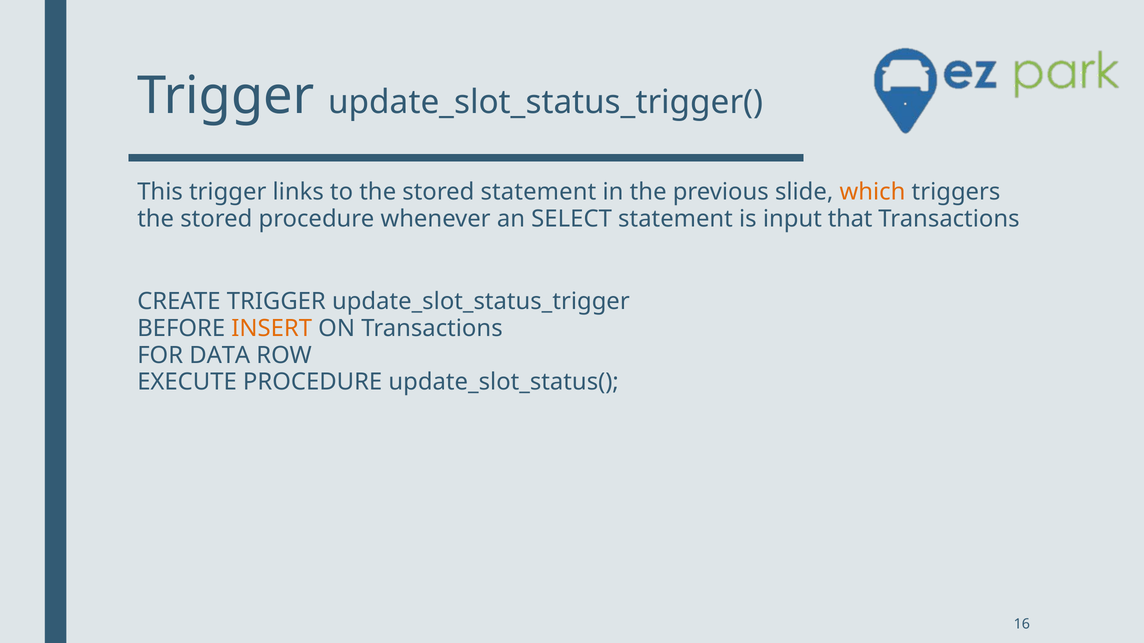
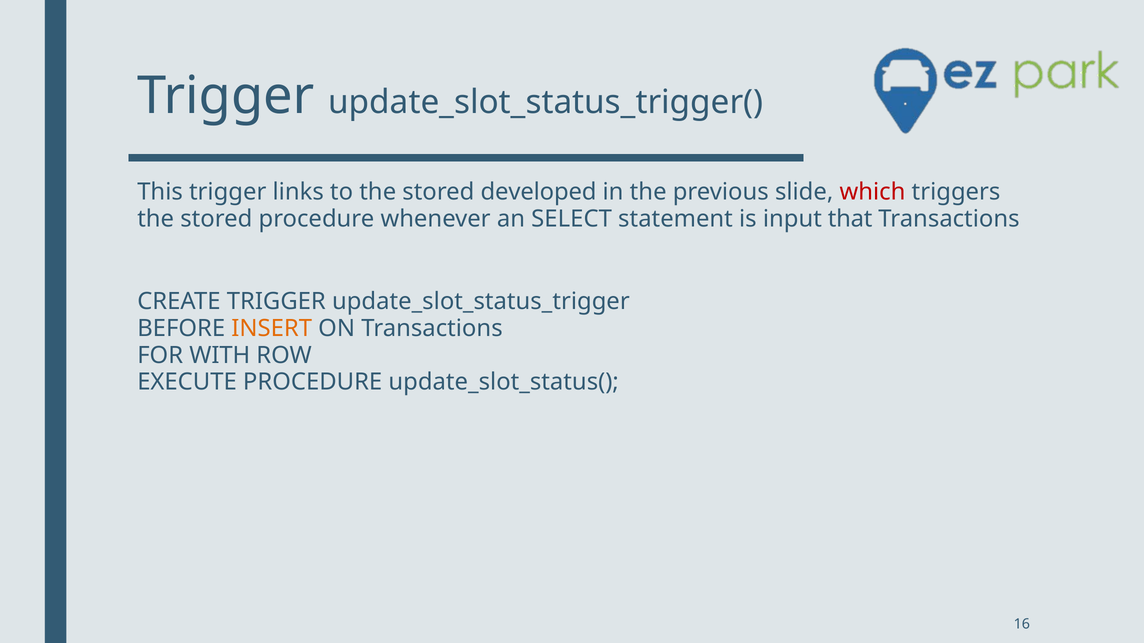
stored statement: statement -> developed (539, 192)
which colour: orange -> red (872, 192)
DATA: DATA -> WITH (220, 355)
